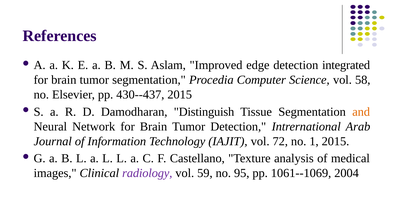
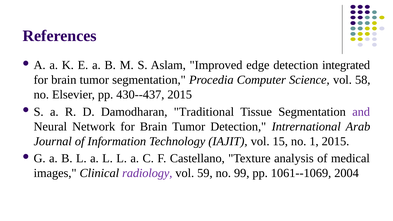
Distinguish: Distinguish -> Traditional (204, 112)
and colour: orange -> purple (361, 112)
72: 72 -> 15 (280, 141)
95: 95 -> 99 (242, 173)
